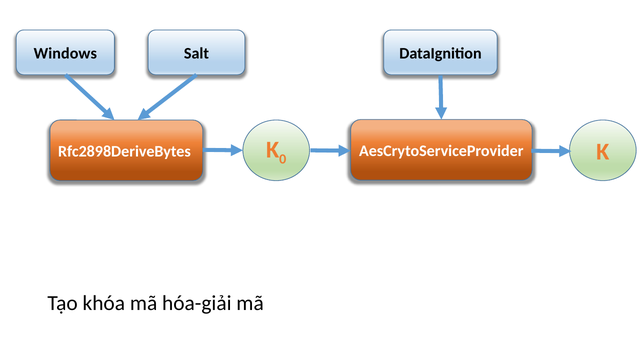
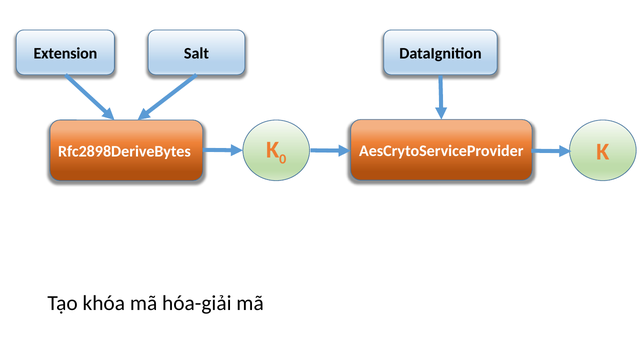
Windows: Windows -> Extension (65, 53)
